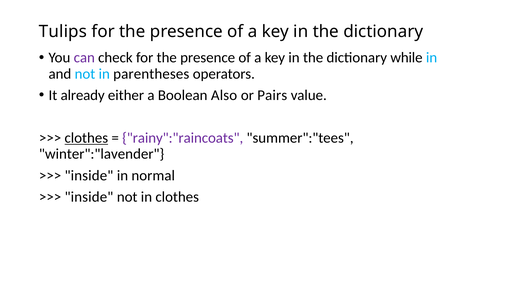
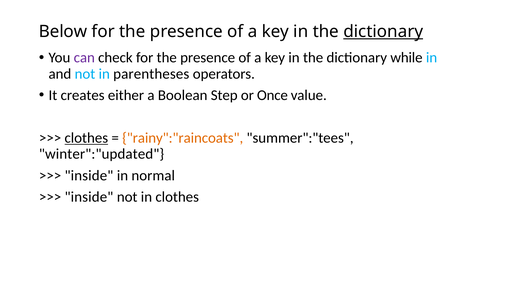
Tulips: Tulips -> Below (63, 31)
dictionary underline: none -> present (383, 31)
already: already -> creates (83, 95)
Also: Also -> Step (224, 95)
Pairs: Pairs -> Once (272, 95)
rainy":"raincoats colour: purple -> orange (183, 138)
winter":"lavender: winter":"lavender -> winter":"updated (102, 154)
